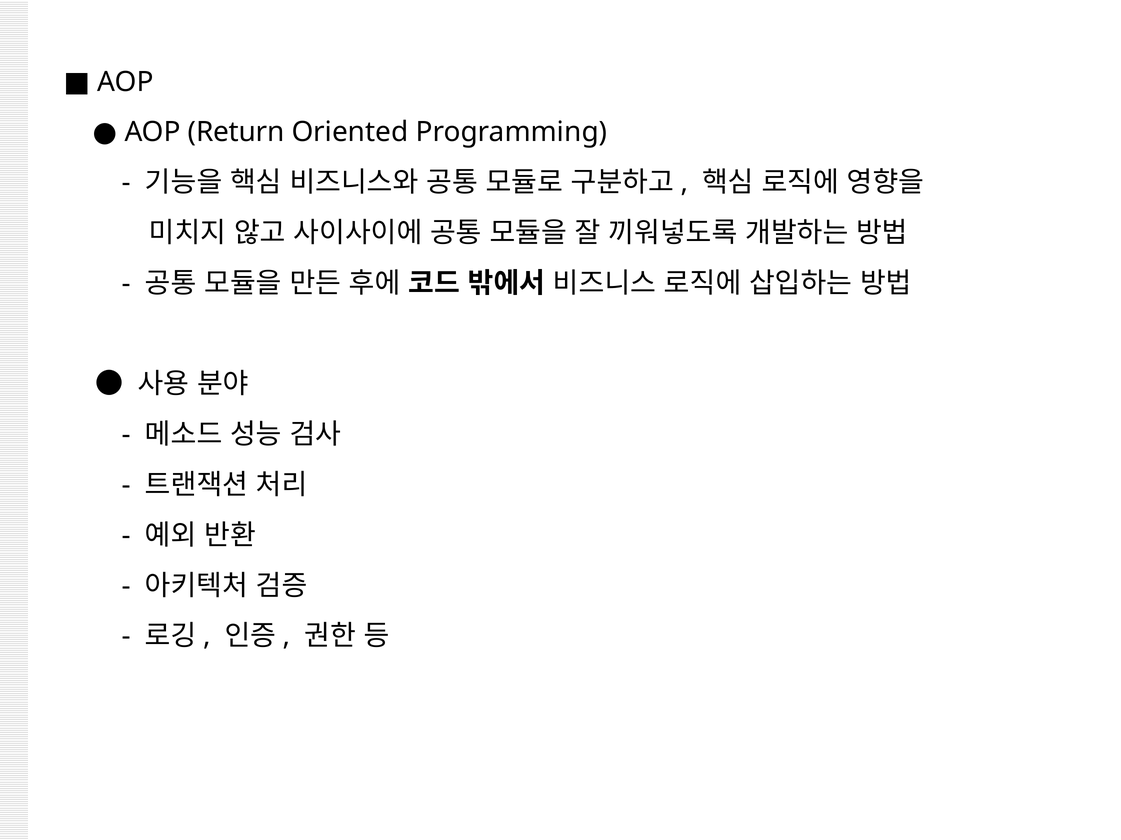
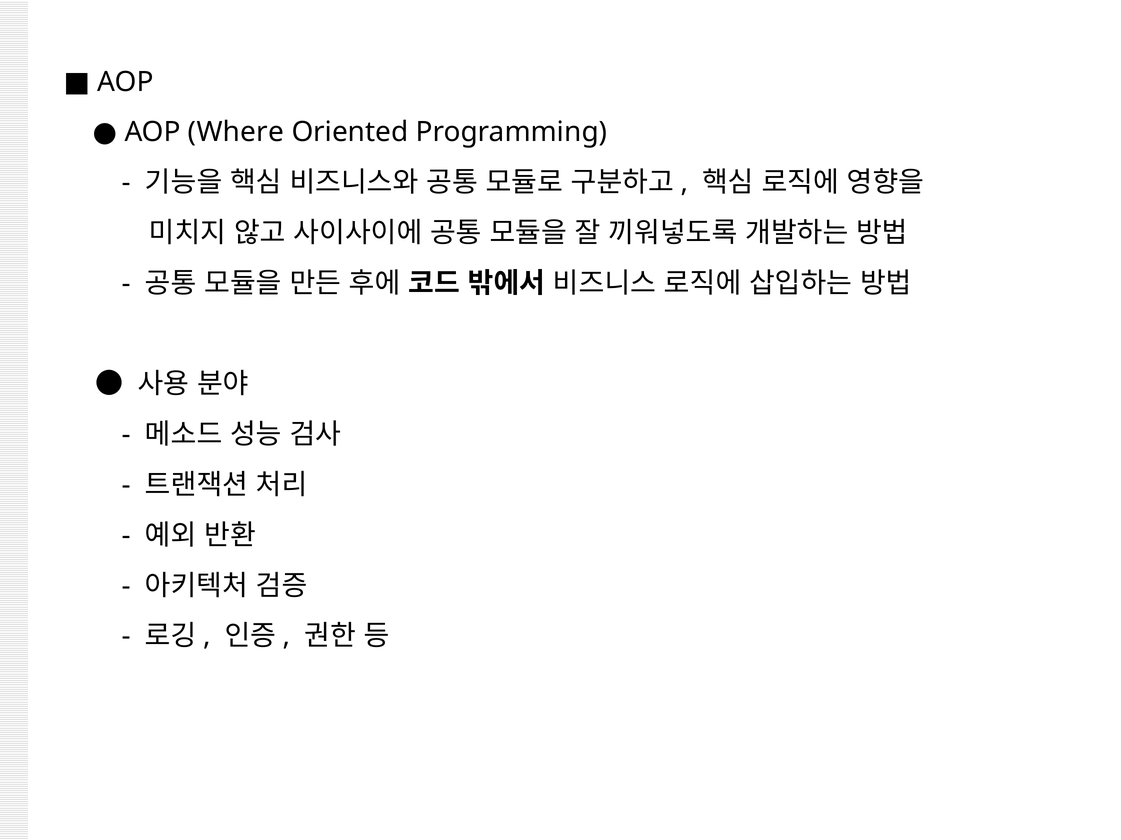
Return: Return -> Where (236, 132)
